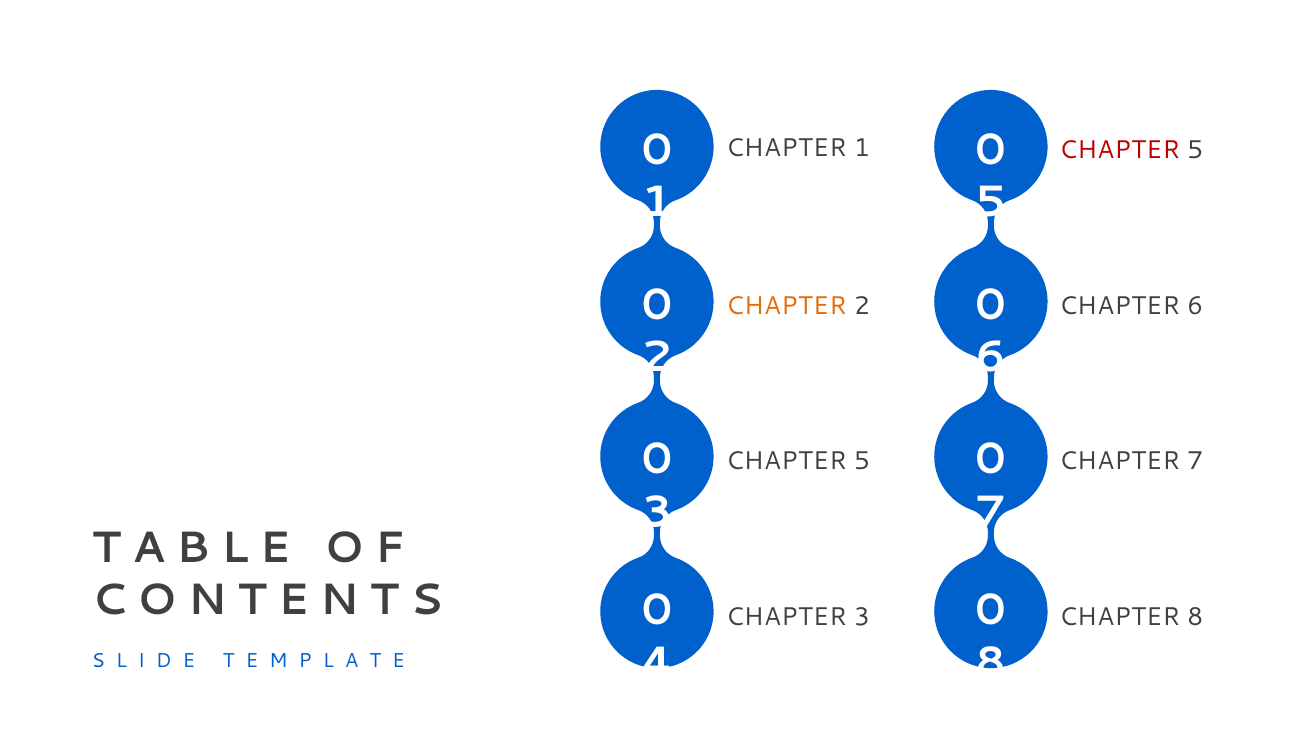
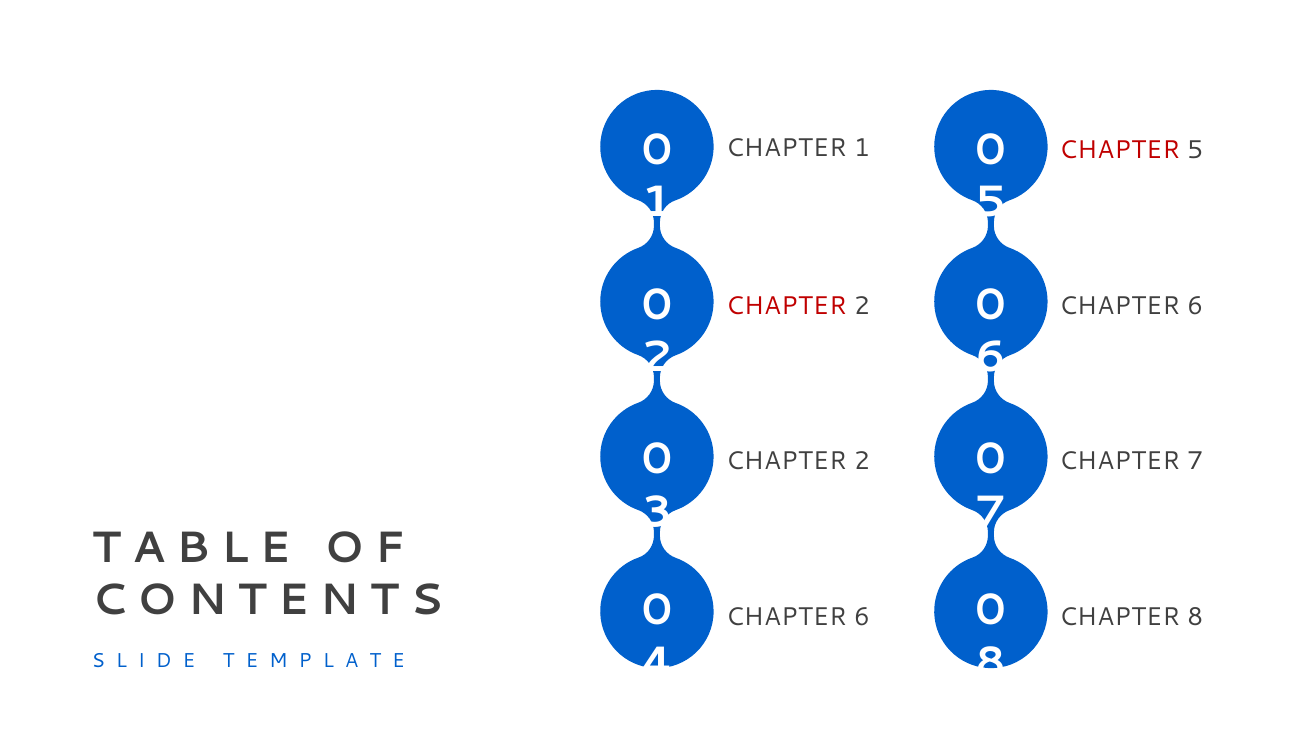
CHAPTER colour: orange -> red (786, 306)
5: 5 -> 2 (862, 461)
3: 3 -> 6 (862, 617)
